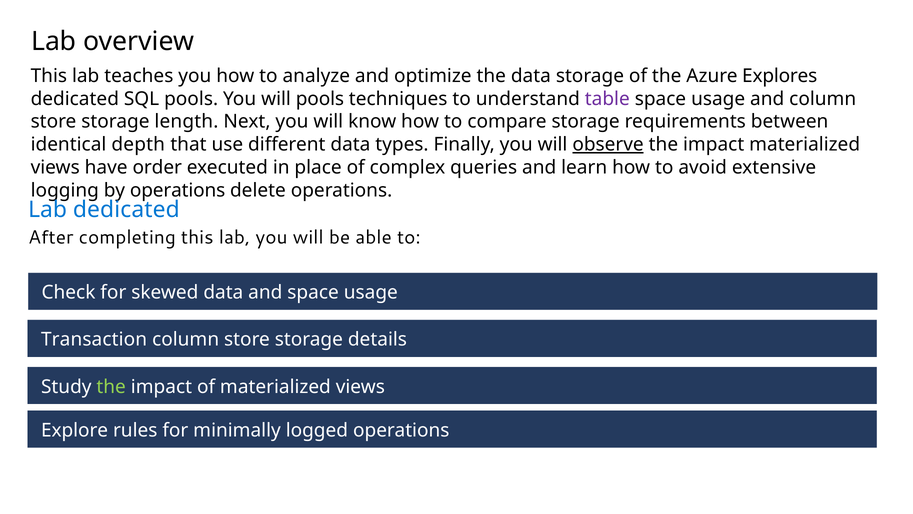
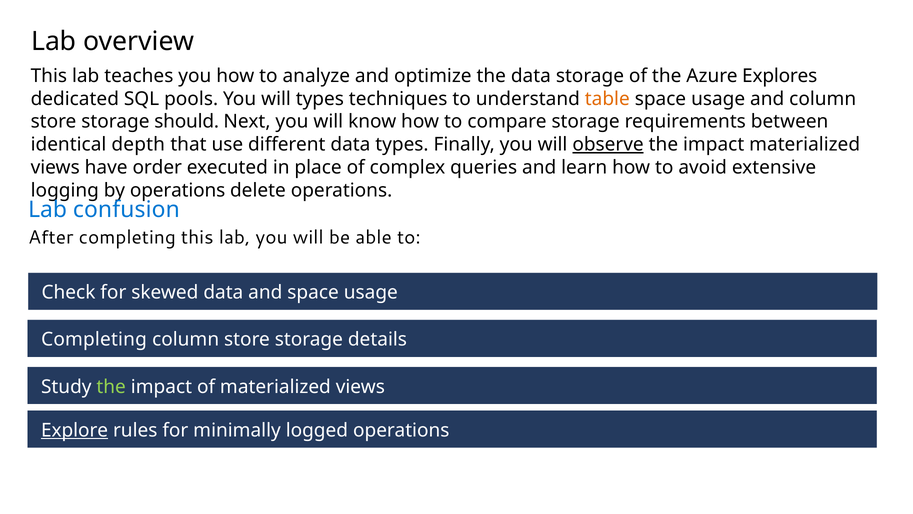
will pools: pools -> types (320, 99)
table colour: purple -> orange (607, 99)
length: length -> should (187, 122)
Lab dedicated: dedicated -> confusion (126, 210)
Transaction: Transaction -> Completing (94, 339)
Explore underline: none -> present (75, 430)
